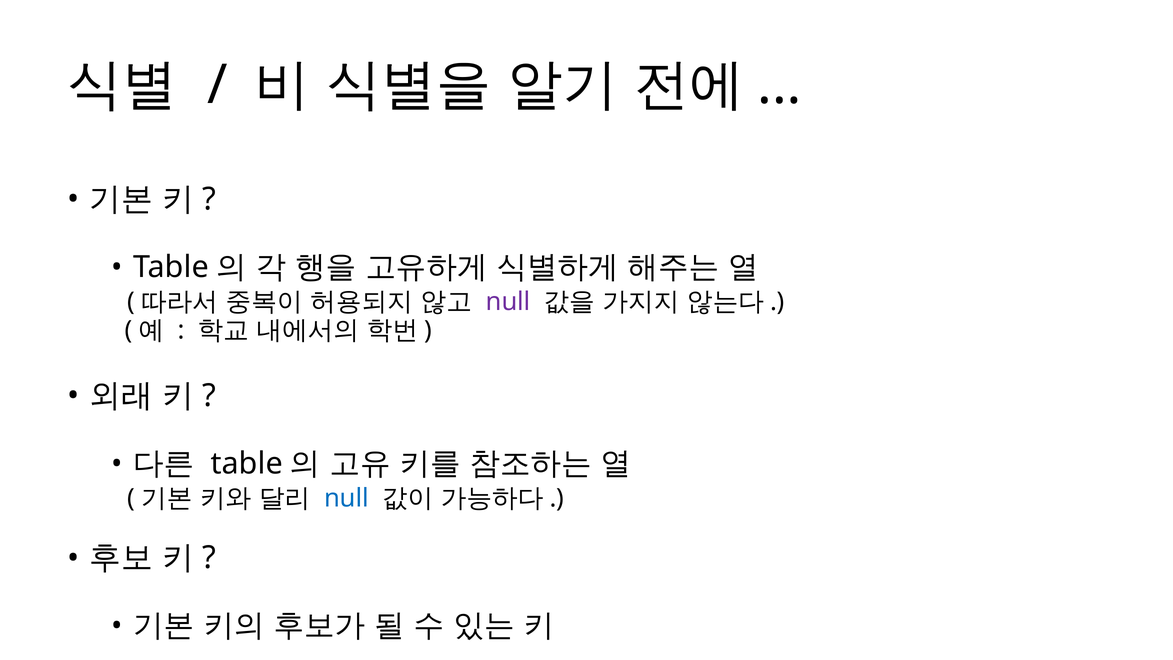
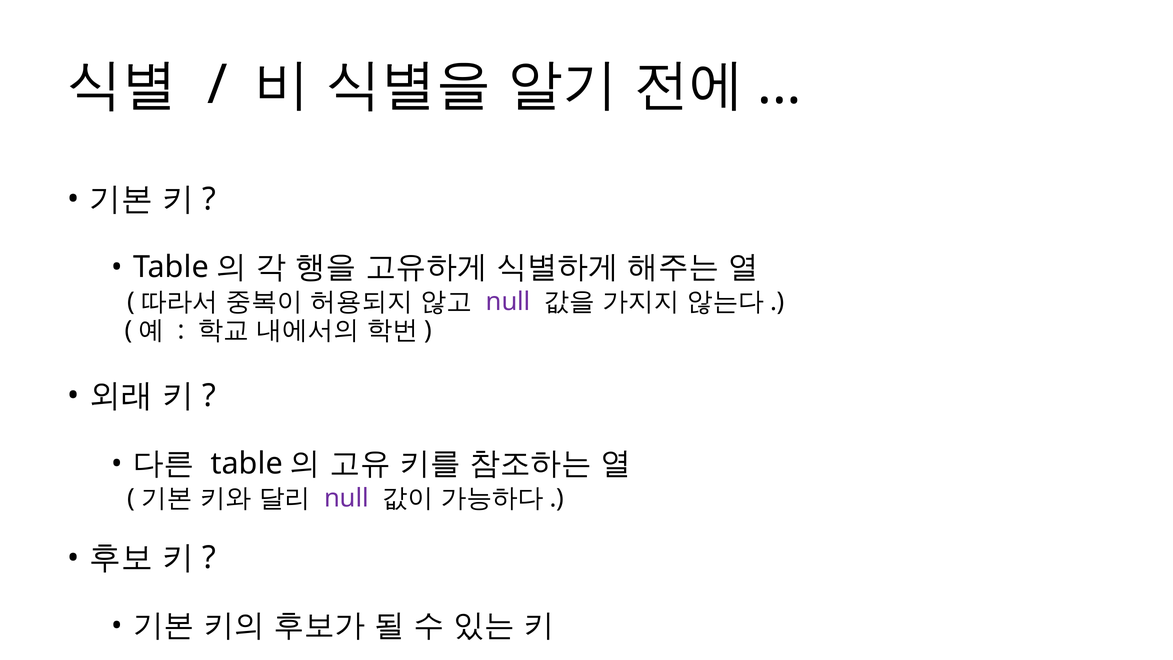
null colour: blue -> purple (347, 498)
